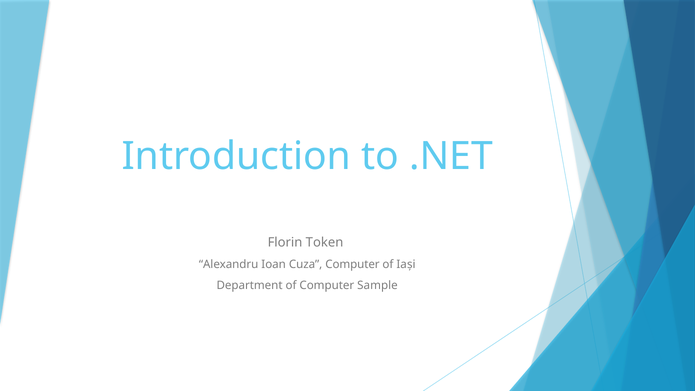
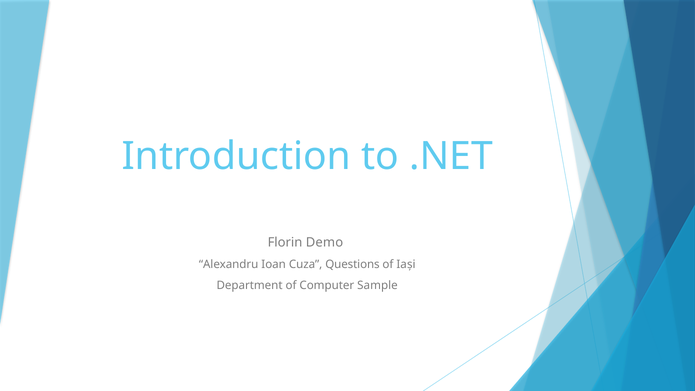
Token: Token -> Demo (324, 242)
Cuza Computer: Computer -> Questions (352, 264)
